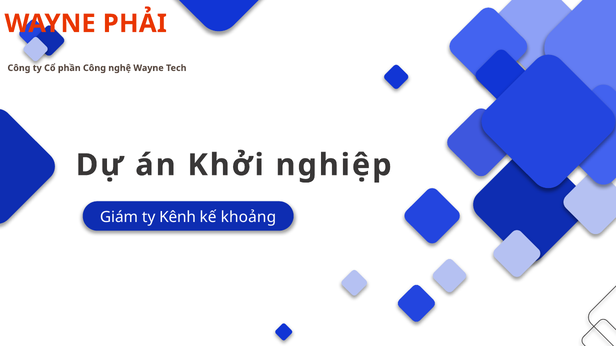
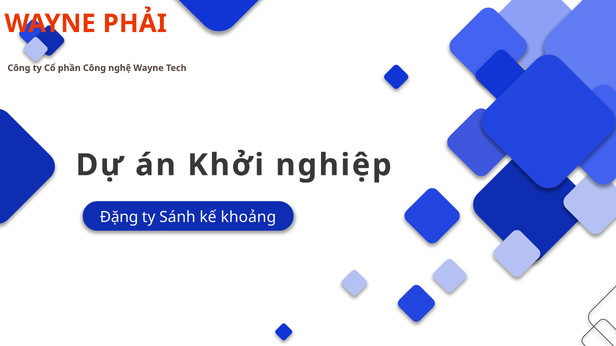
Giám: Giám -> Đặng (119, 217)
Kênh: Kênh -> Sánh (177, 217)
